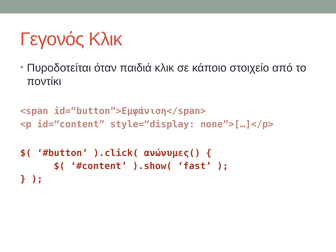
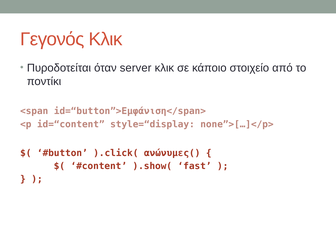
παιδιά: παιδιά -> server (136, 68)
